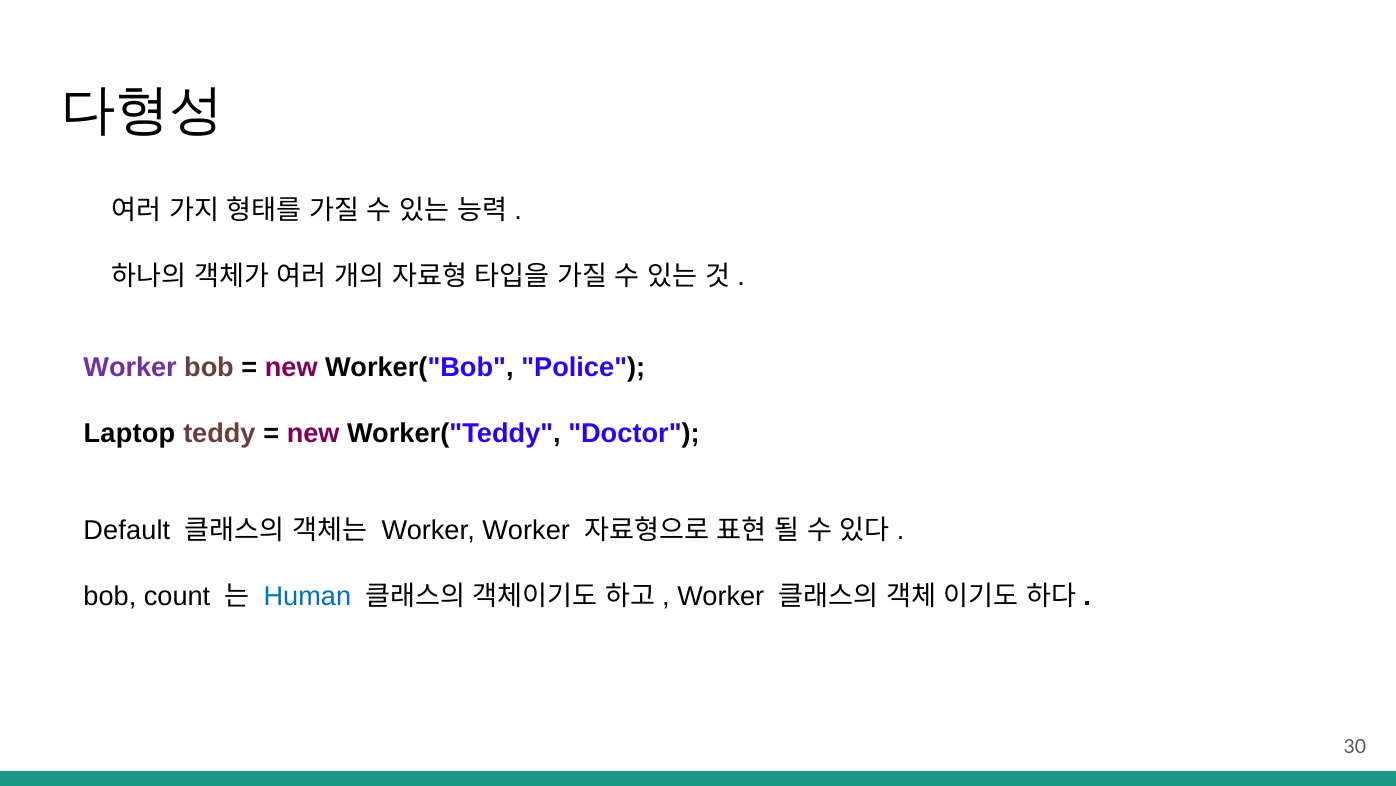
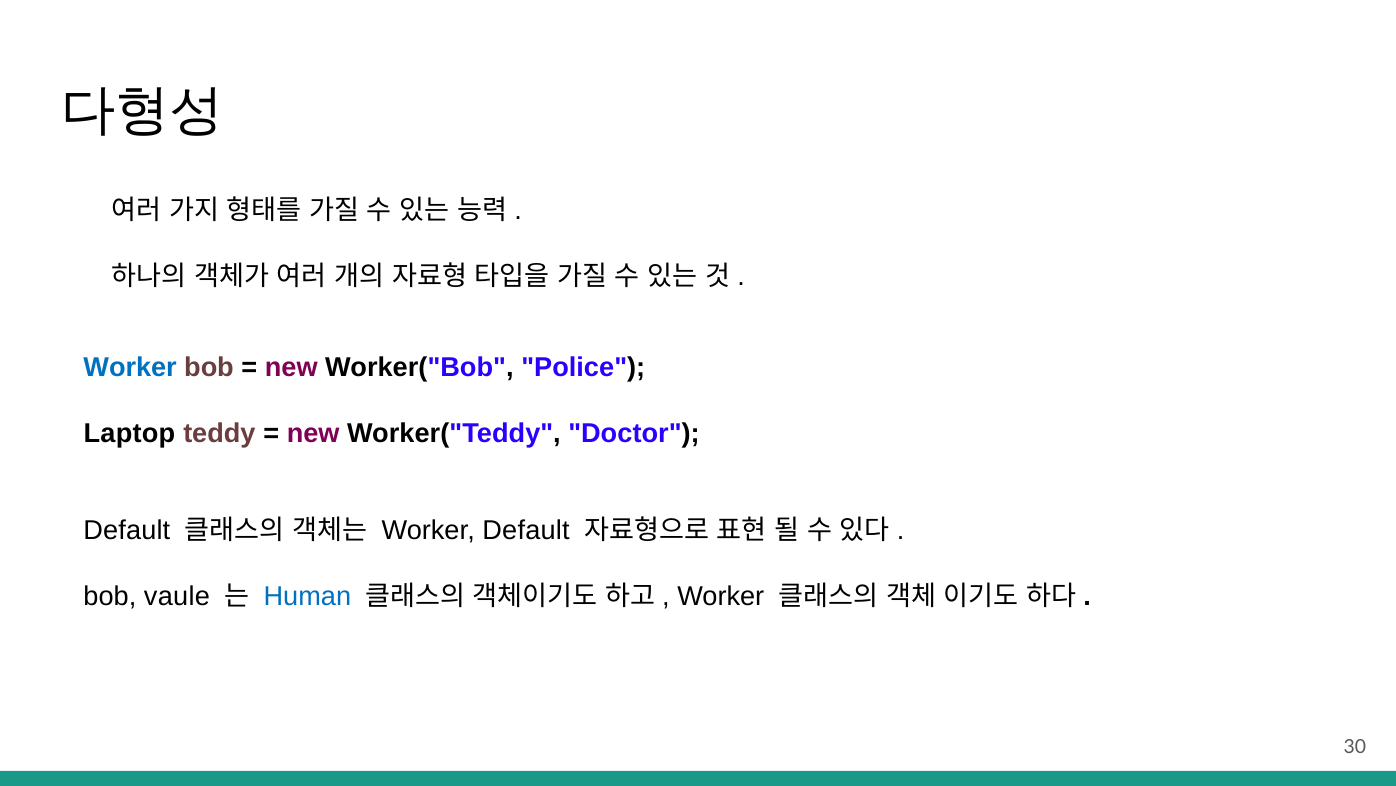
Worker colour: purple -> blue (130, 368)
Worker Worker: Worker -> Default (526, 530)
count: count -> vaule (177, 596)
